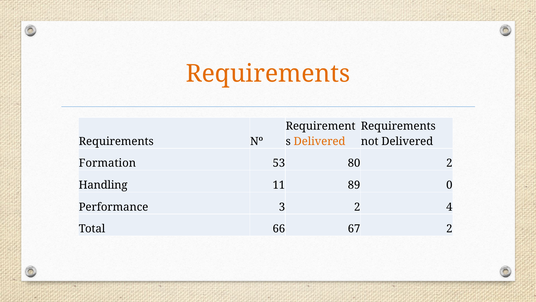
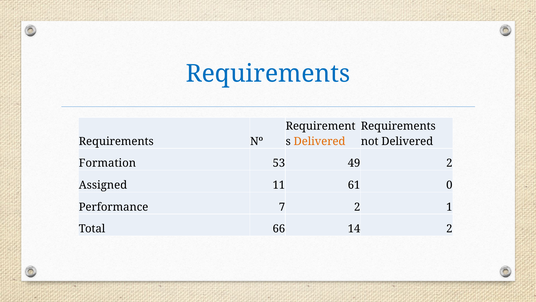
Requirements colour: orange -> blue (268, 74)
80: 80 -> 49 (354, 163)
Handling: Handling -> Assigned (103, 185)
89: 89 -> 61 (354, 185)
3: 3 -> 7 (282, 207)
4: 4 -> 1 (449, 207)
67: 67 -> 14 (354, 228)
